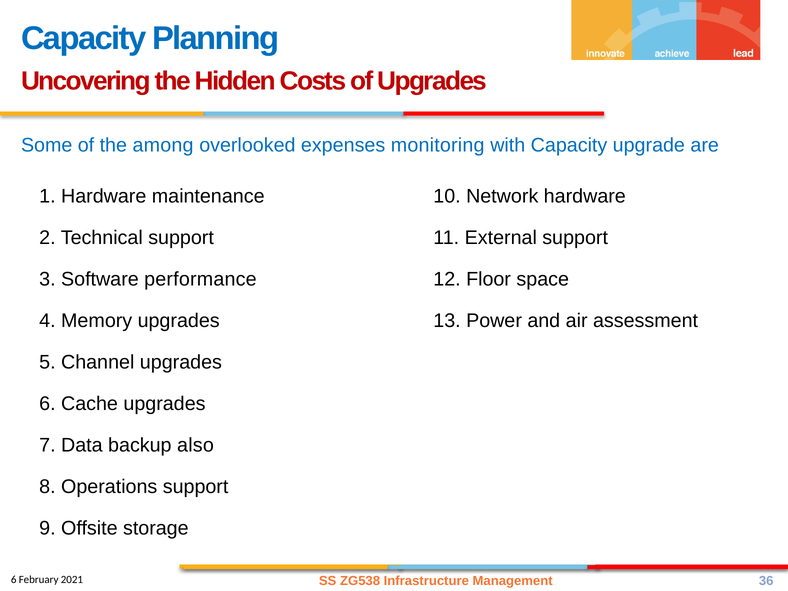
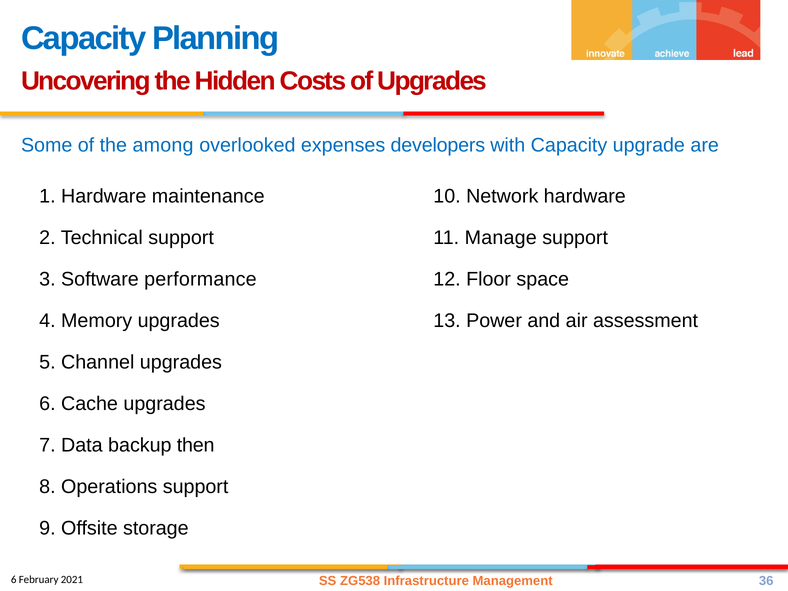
monitoring: monitoring -> developers (438, 145)
External: External -> Manage (501, 238)
also: also -> then (196, 445)
